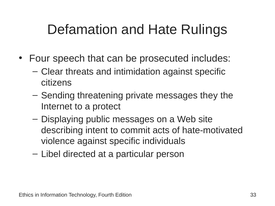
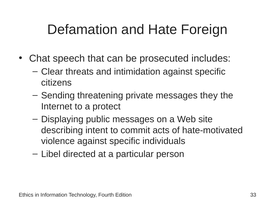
Rulings: Rulings -> Foreign (204, 30)
Four: Four -> Chat (40, 58)
